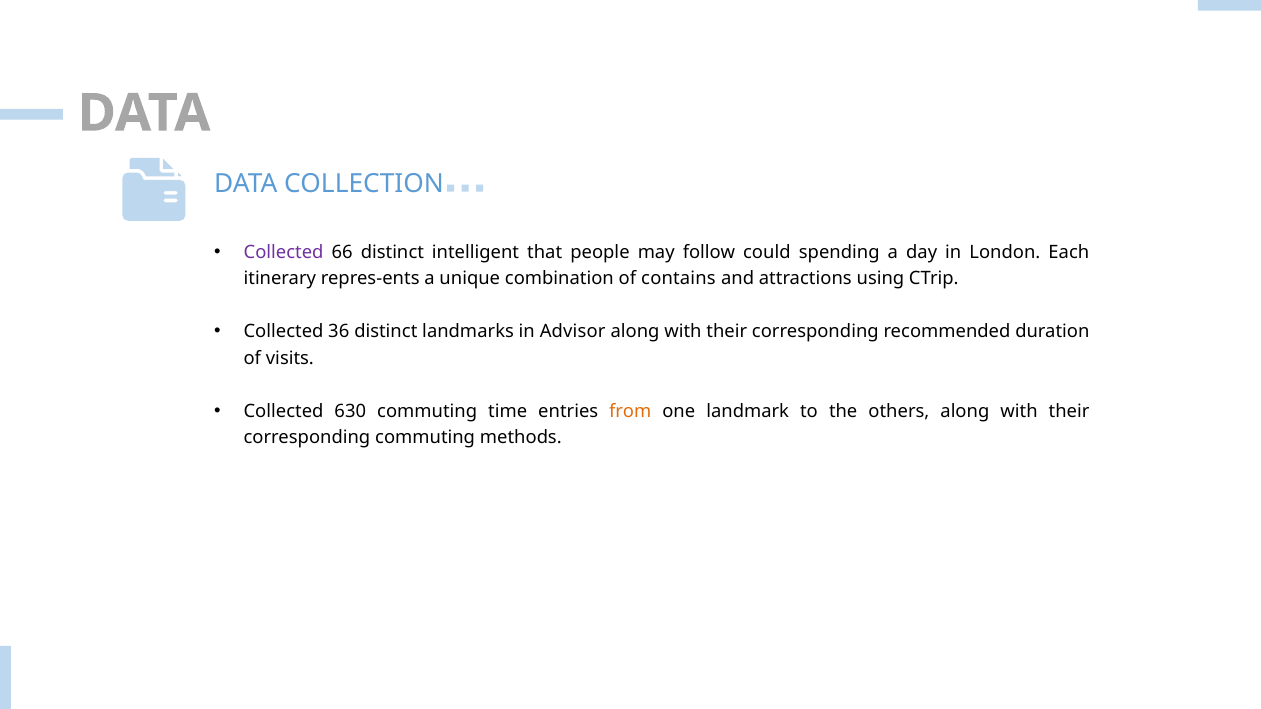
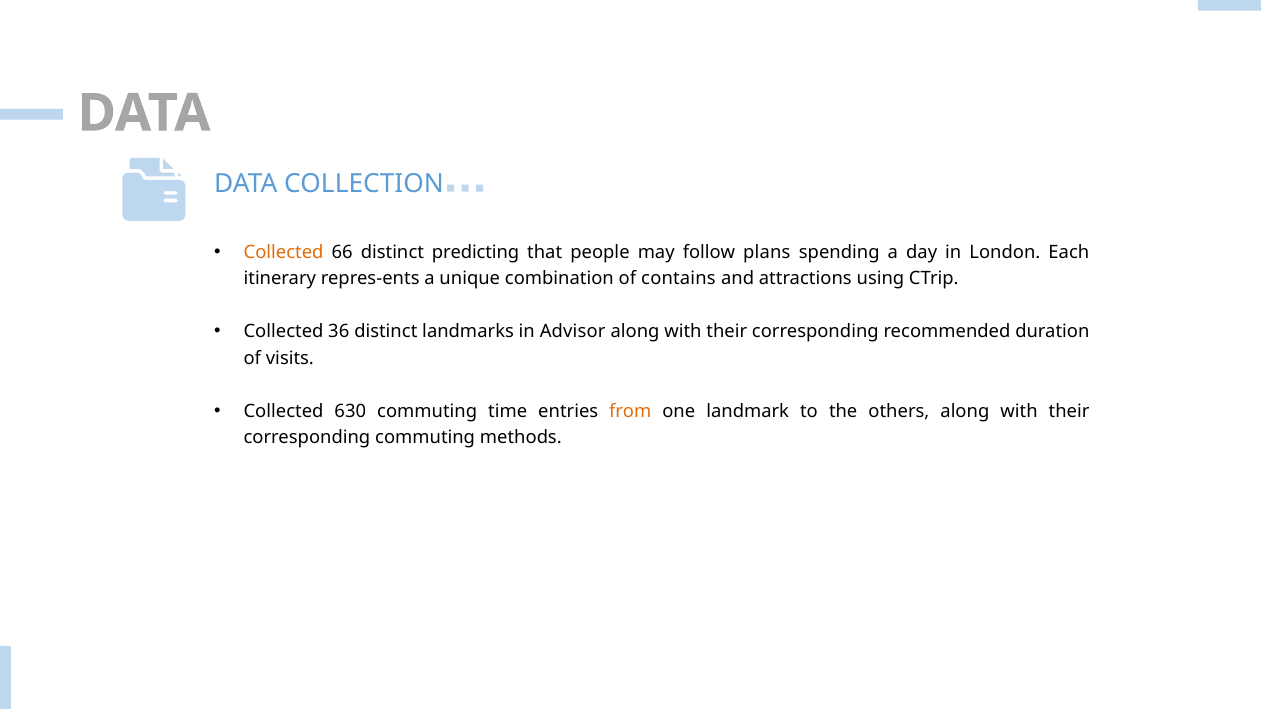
Collected colour: purple -> orange (284, 253)
intelligent: intelligent -> predicting (476, 253)
could: could -> plans (767, 253)
